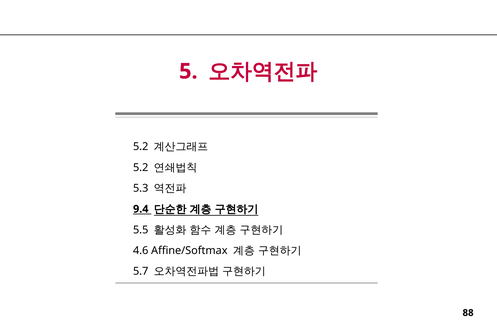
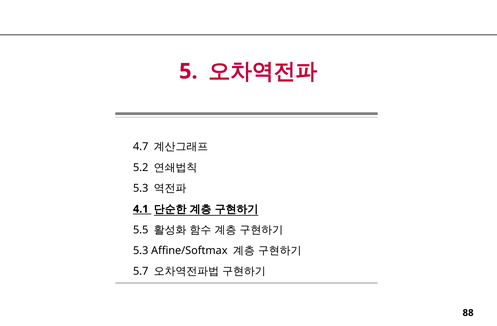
5.2: 5.2 -> 4.7 (141, 147)
9.4: 9.4 -> 4.1 (141, 209)
4.6: 4.6 -> 5.3 (141, 251)
